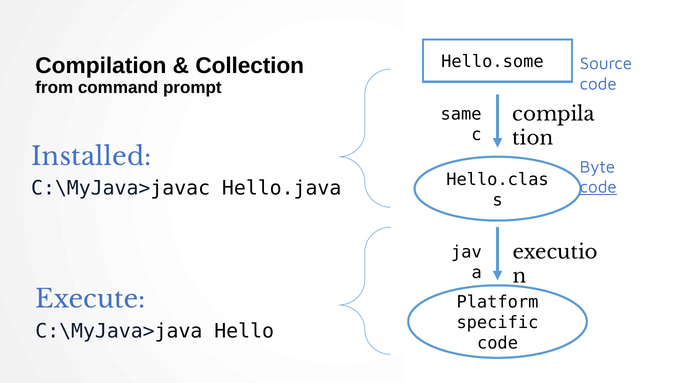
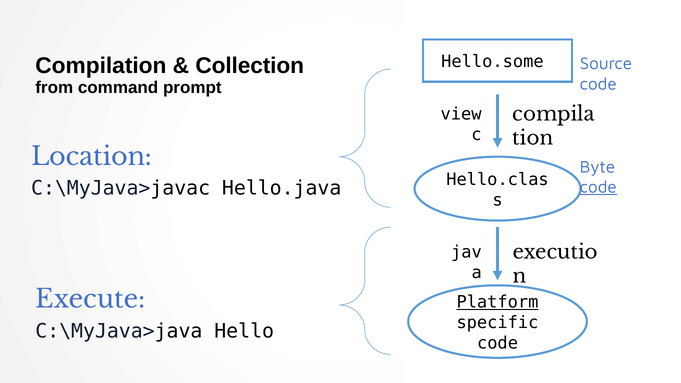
same: same -> view (461, 114)
Installed: Installed -> Location (92, 157)
Platform underline: none -> present (497, 302)
